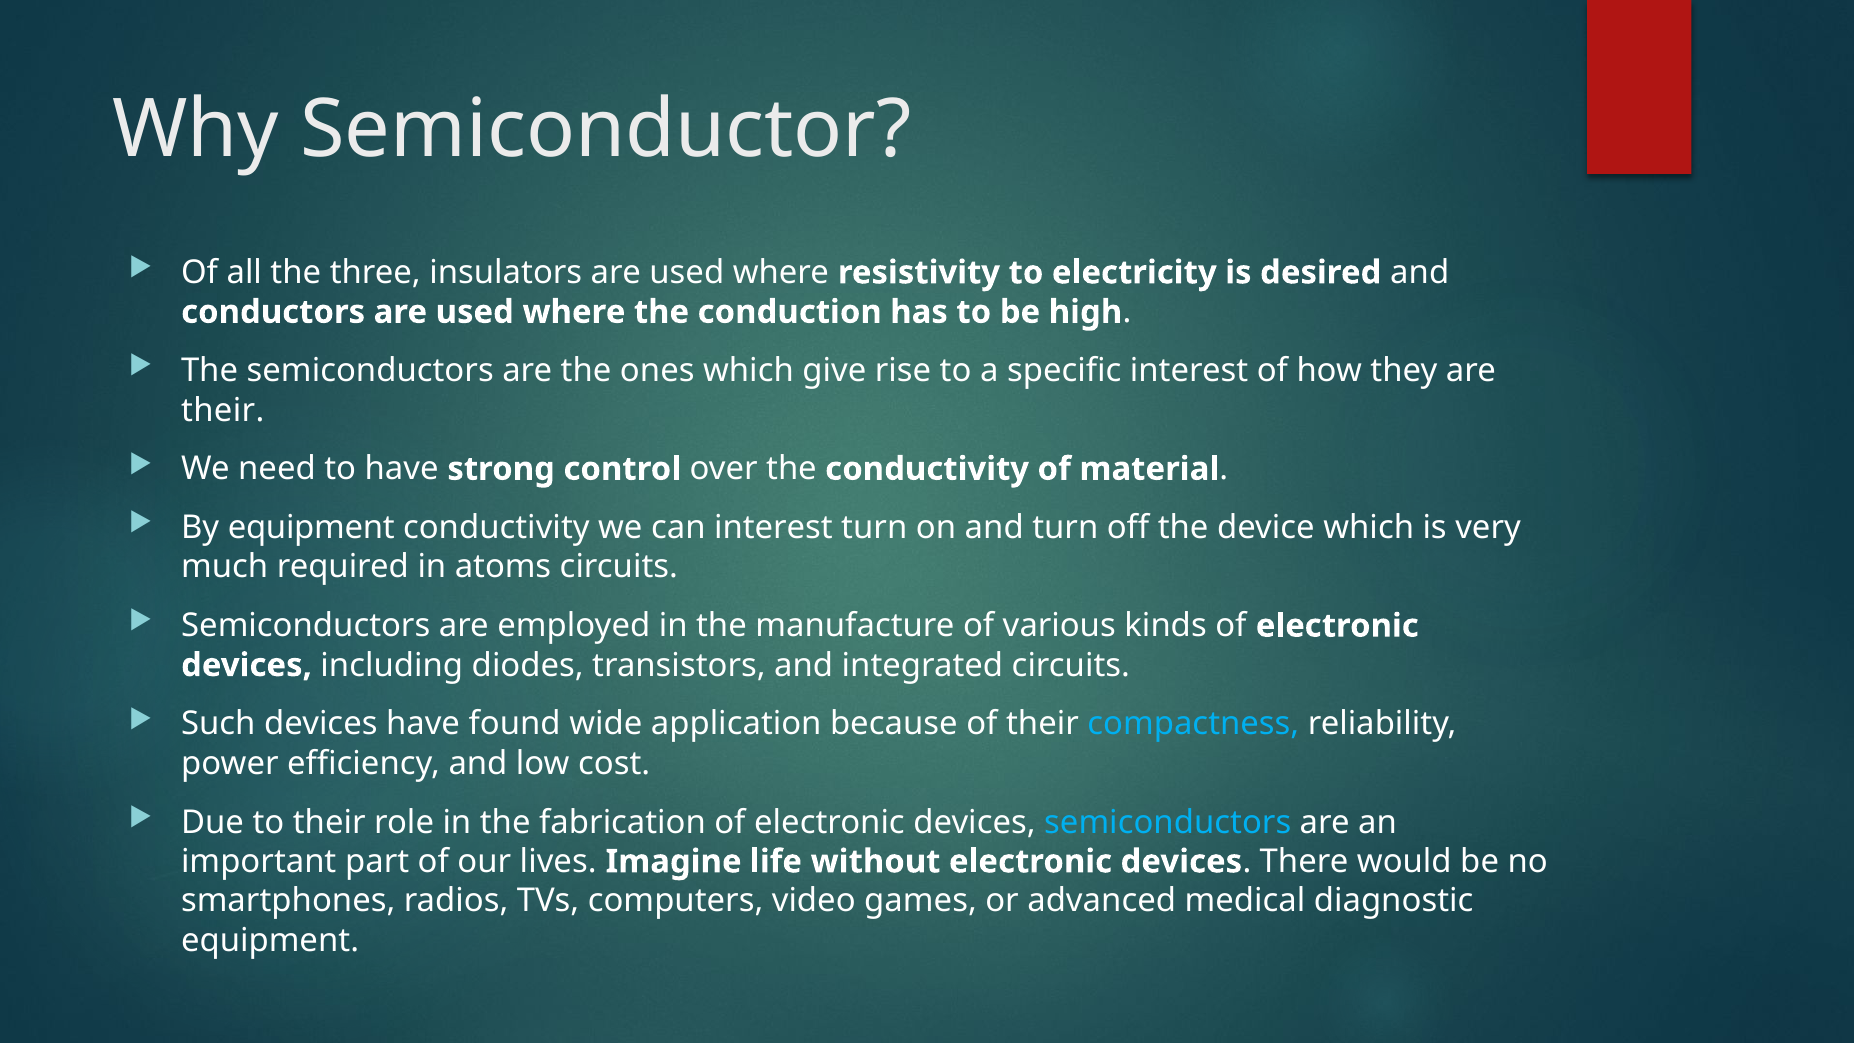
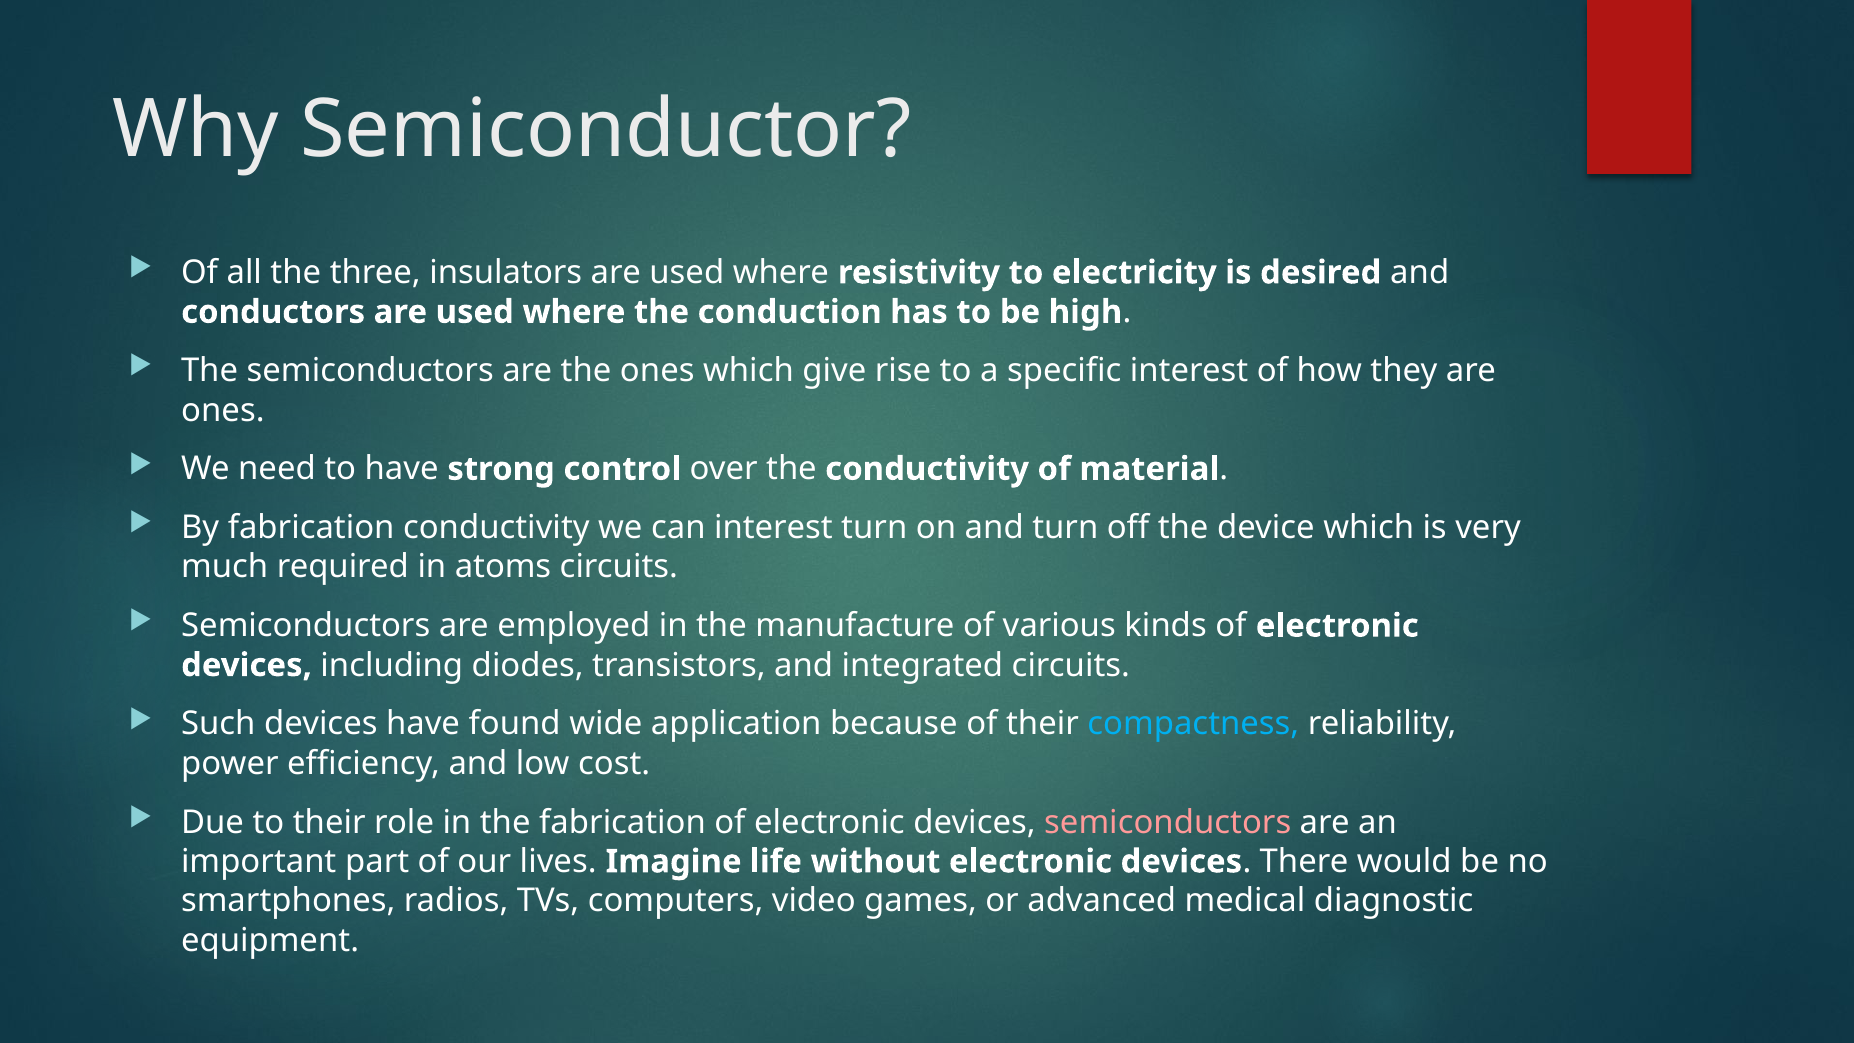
their: their -> ones (223, 410)
By equipment: equipment -> fabrication (311, 528)
semiconductors colour: light blue -> pink (1168, 822)
